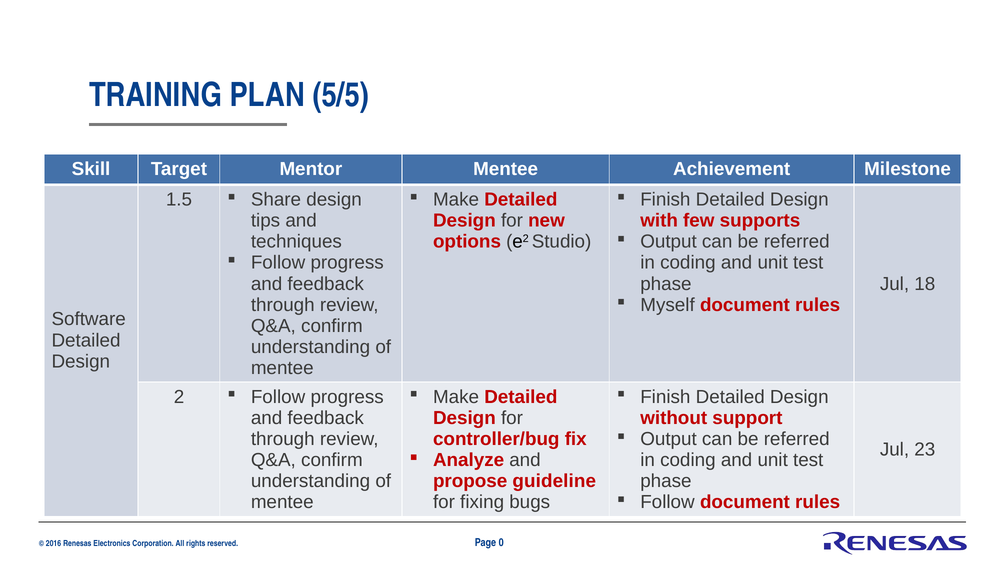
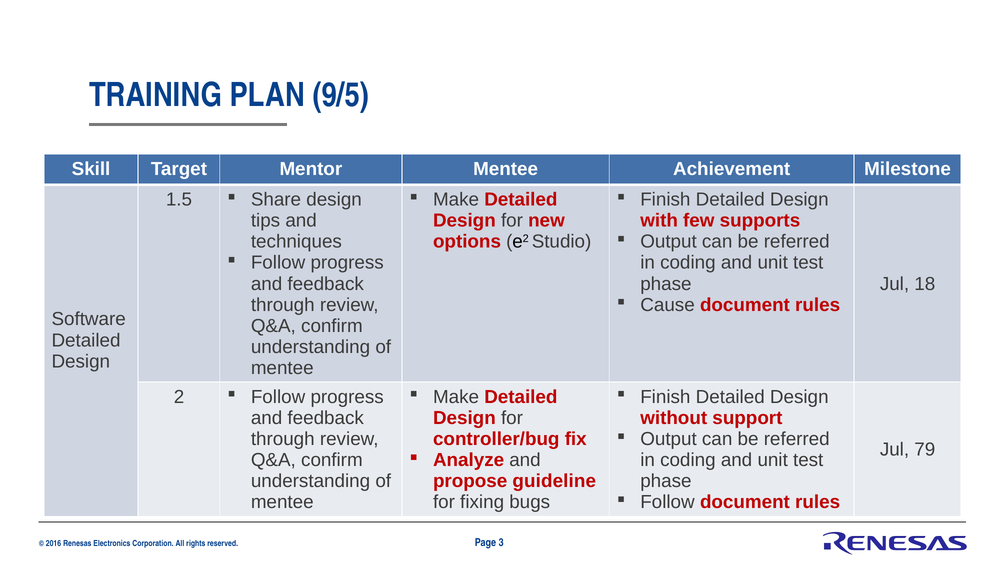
5/5: 5/5 -> 9/5 (341, 95)
Myself: Myself -> Cause (668, 305)
23: 23 -> 79 (925, 450)
0: 0 -> 3 (501, 543)
